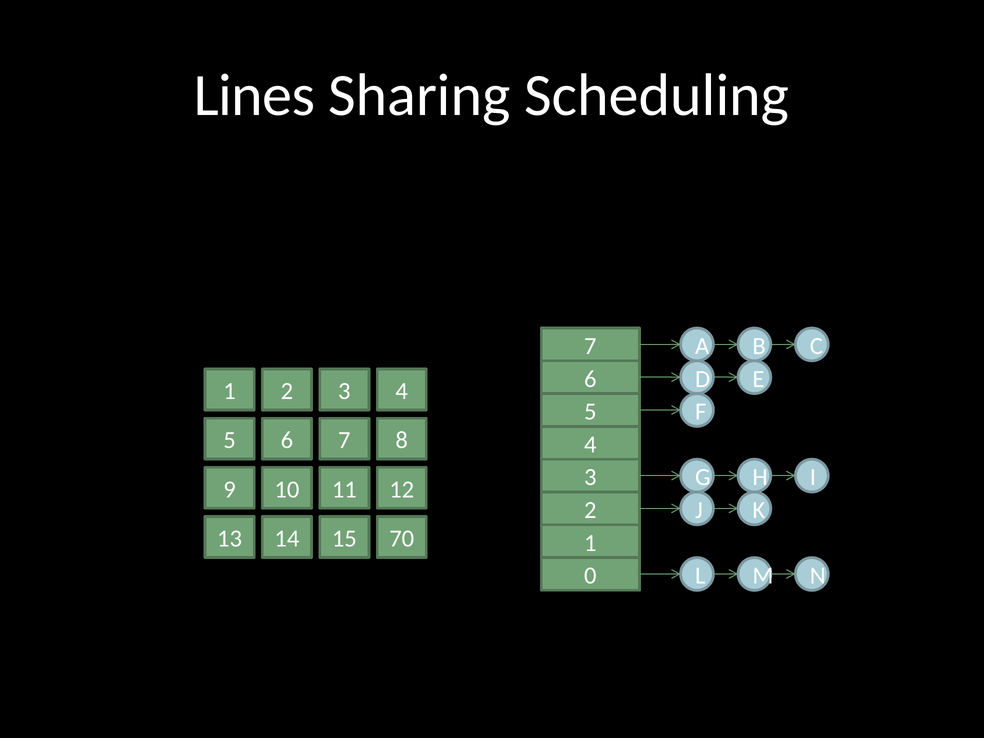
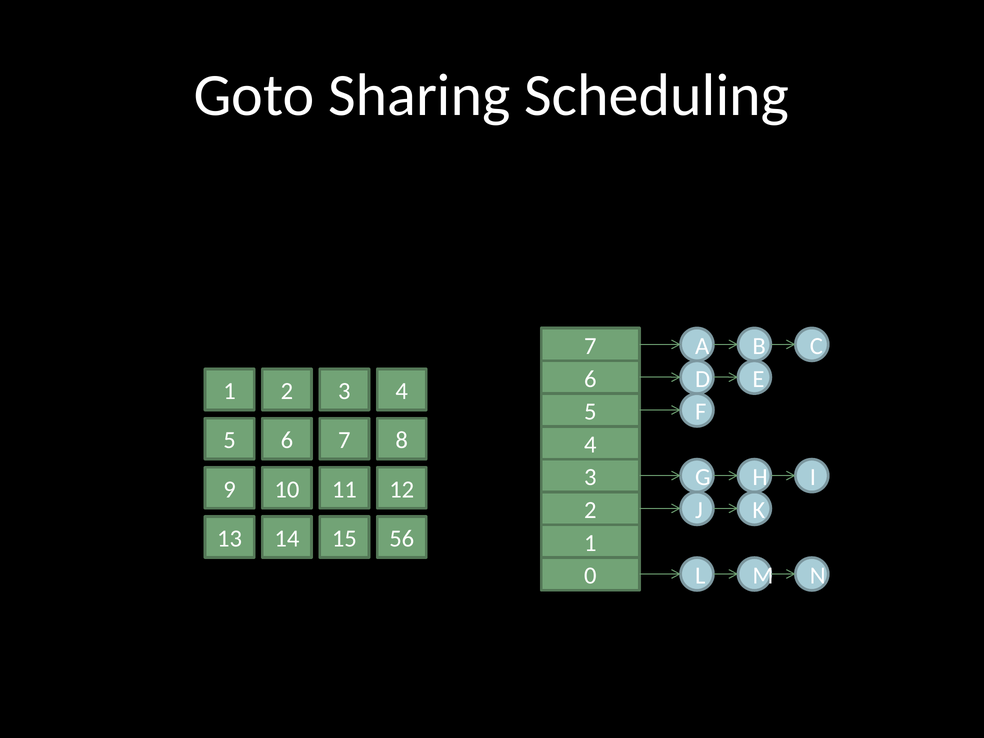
Lines: Lines -> Goto (254, 95)
70: 70 -> 56 (402, 539)
